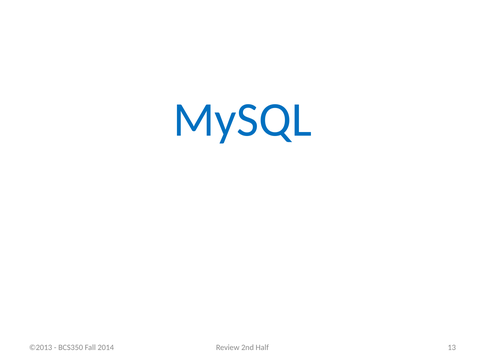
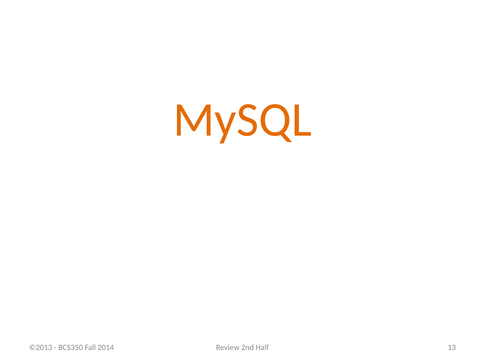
MySQL colour: blue -> orange (242, 120)
